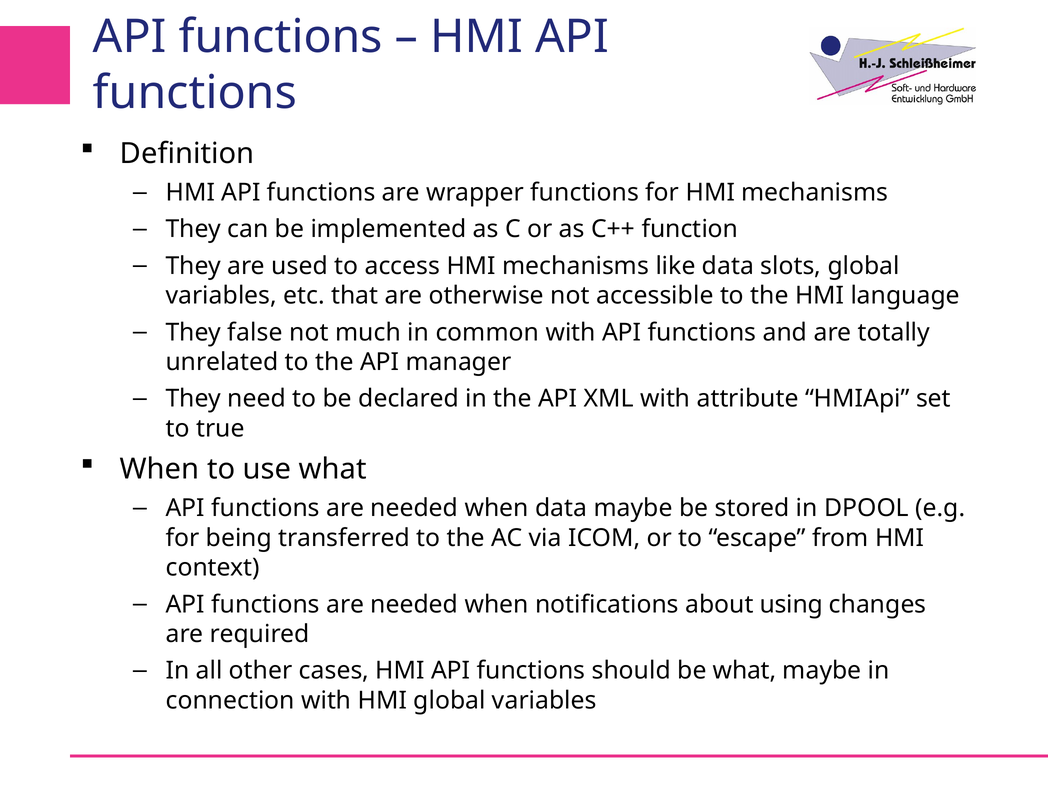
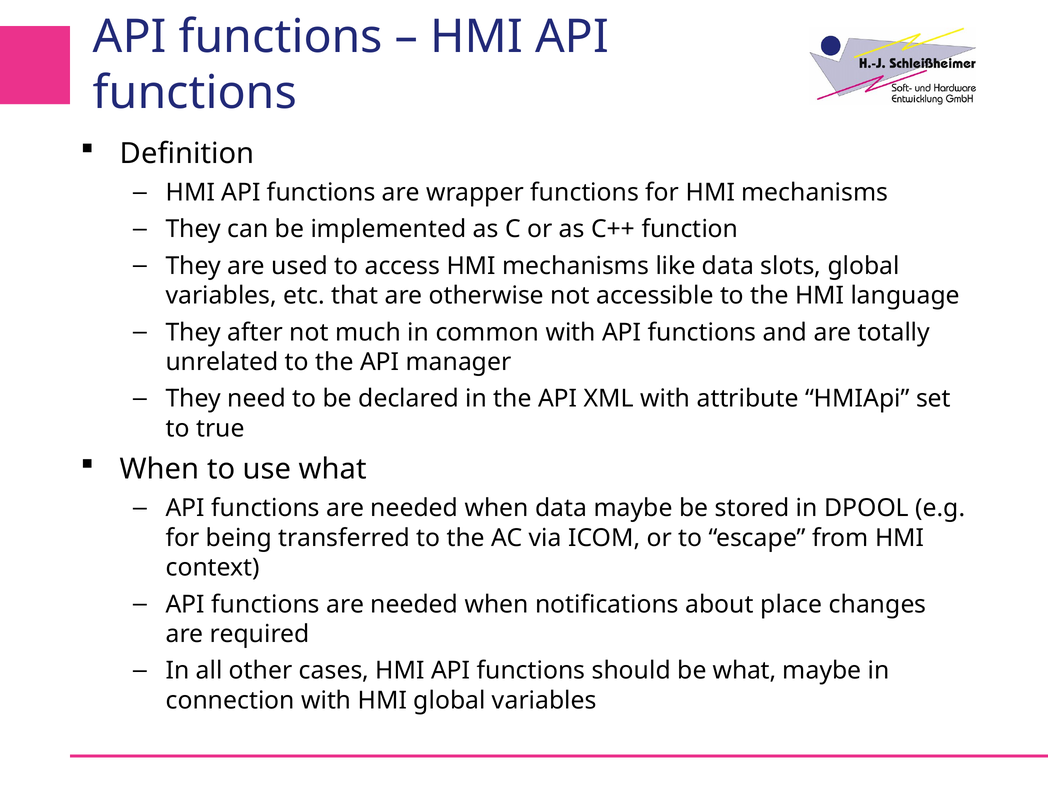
false: false -> after (255, 332)
using: using -> place (791, 604)
